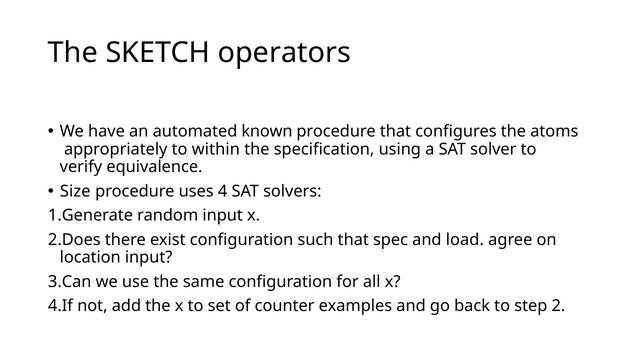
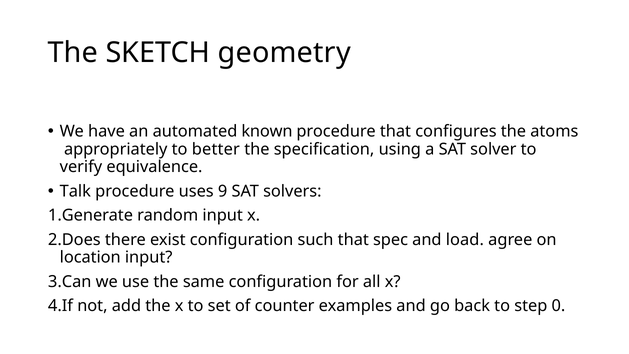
operators: operators -> geometry (284, 53)
within: within -> better (216, 149)
Size: Size -> Talk (75, 191)
4: 4 -> 9 (223, 191)
2: 2 -> 0 (558, 306)
